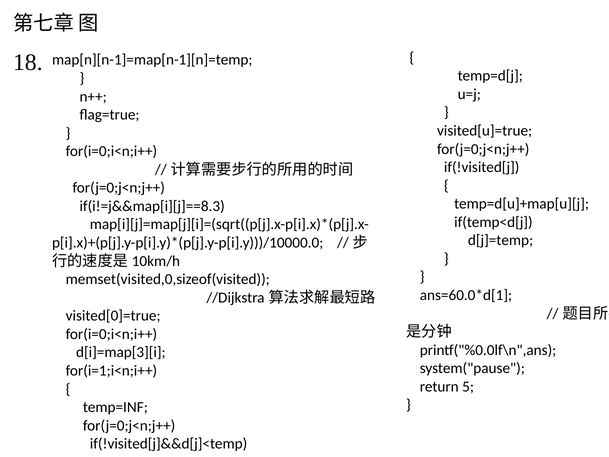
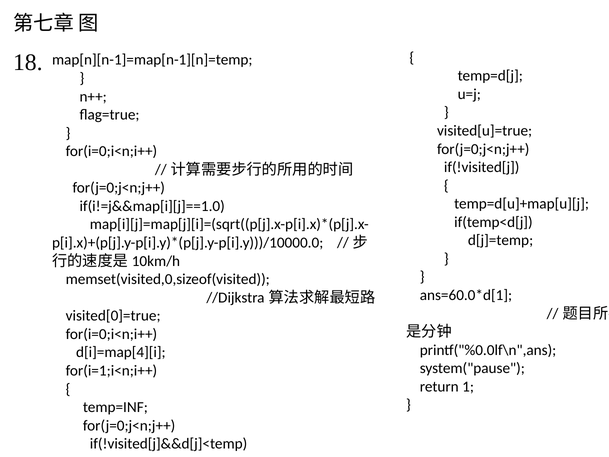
if(i!=j&&map[i][j]==8.3: if(i!=j&&map[i][j]==8.3 -> if(i!=j&&map[i][j]==1.0 (152, 206)
d[i]=map[3][i: d[i]=map[3][i -> d[i]=map[4][i (121, 352)
5: 5 -> 1 (468, 386)
